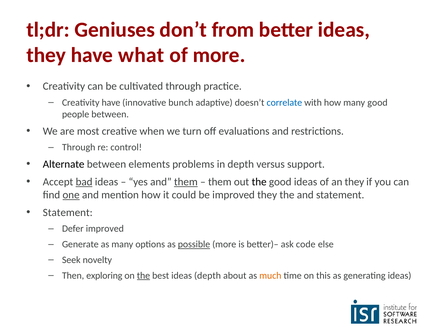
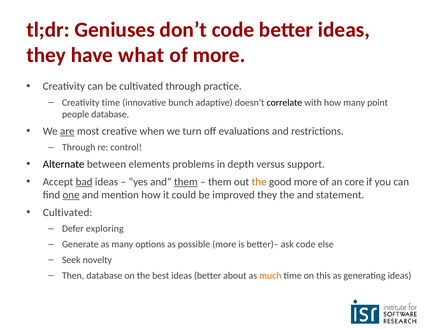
don’t from: from -> code (233, 30)
Creativity have: have -> time (111, 103)
correlate colour: blue -> black (284, 103)
many good: good -> point (378, 103)
people between: between -> database (110, 114)
are underline: none -> present (67, 131)
the colour: black -> orange (259, 182)
good ideas: ideas -> more (306, 182)
an they: they -> core (354, 182)
Statement: Statement -> Cultivated (68, 213)
Defer improved: improved -> exploring (105, 229)
possible underline: present -> none (194, 245)
Then exploring: exploring -> database (104, 276)
the underline: present -> none (143, 276)
ideas depth: depth -> better (208, 276)
